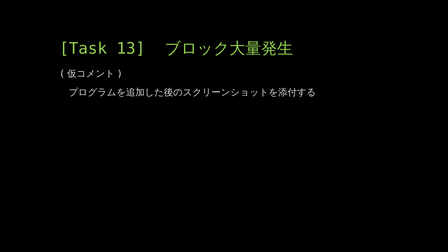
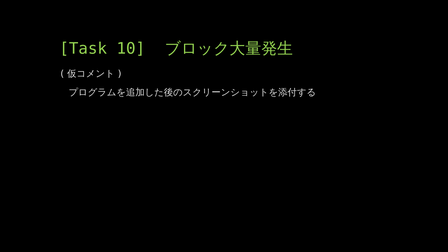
13: 13 -> 10 (131, 48)
